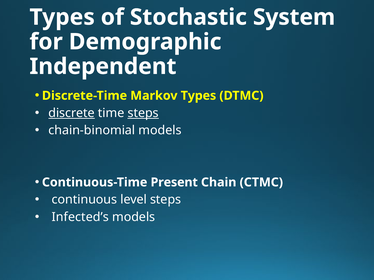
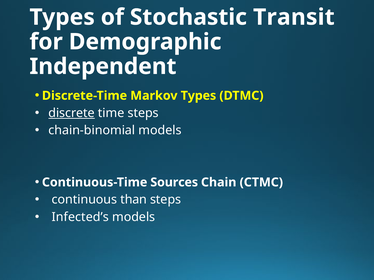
System: System -> Transit (294, 17)
steps underline: present -> none (143, 113)
Present: Present -> Sources (174, 183)
level: level -> than (134, 200)
